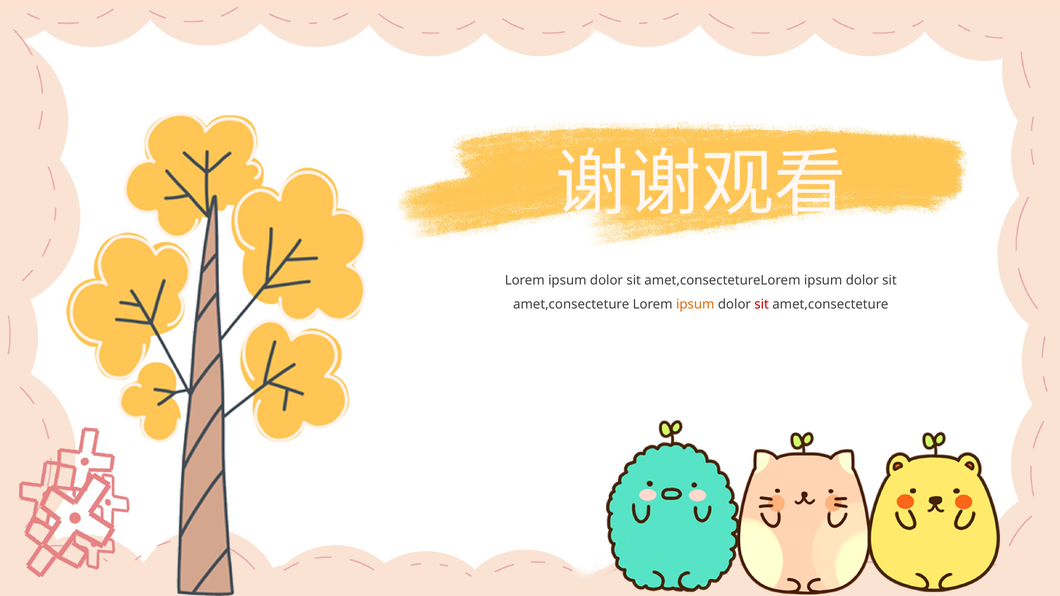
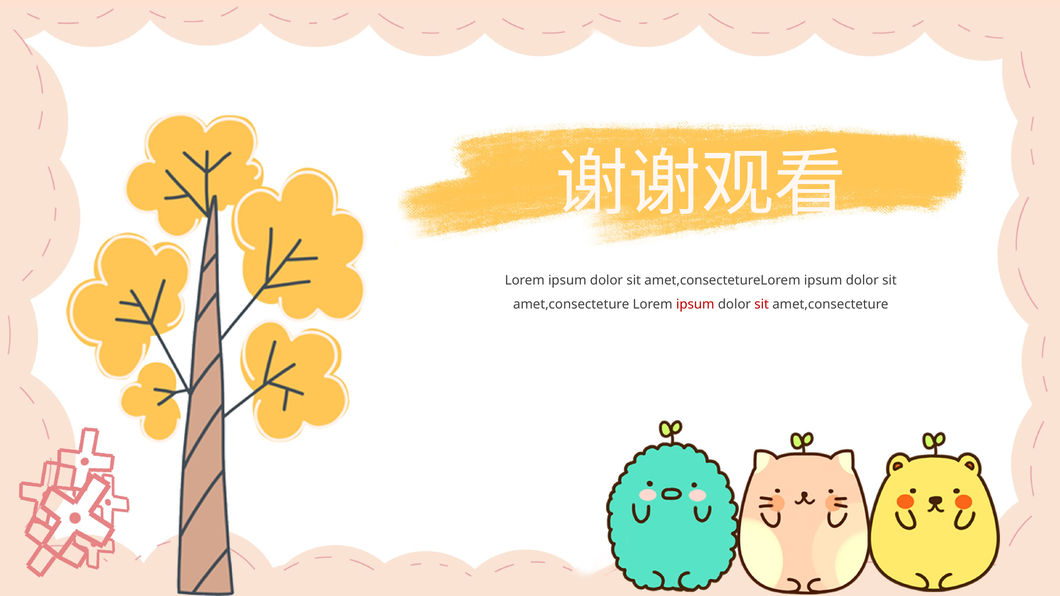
ipsum colour: orange -> red (695, 304)
